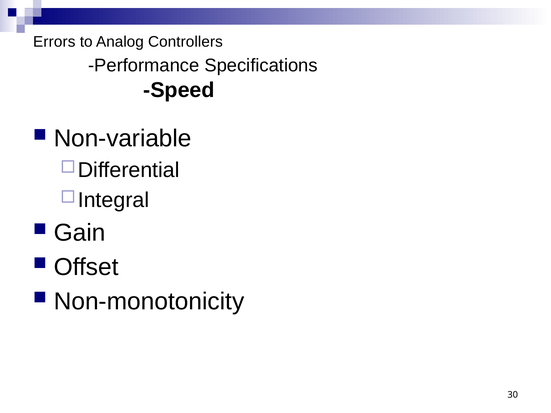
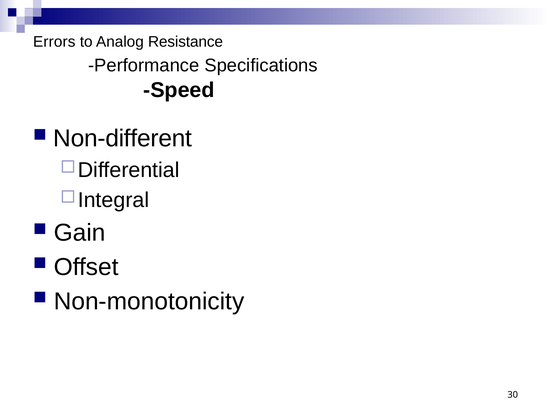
Controllers: Controllers -> Resistance (185, 42)
Non-variable: Non-variable -> Non-different (123, 139)
